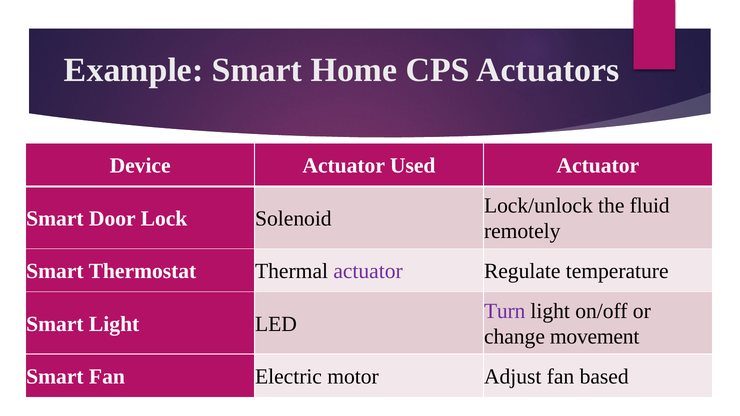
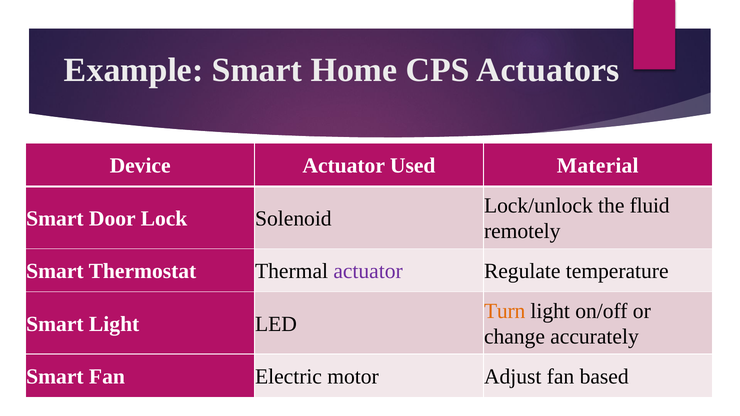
Used Actuator: Actuator -> Material (598, 166)
Turn colour: purple -> orange (505, 311)
movement: movement -> accurately (595, 337)
